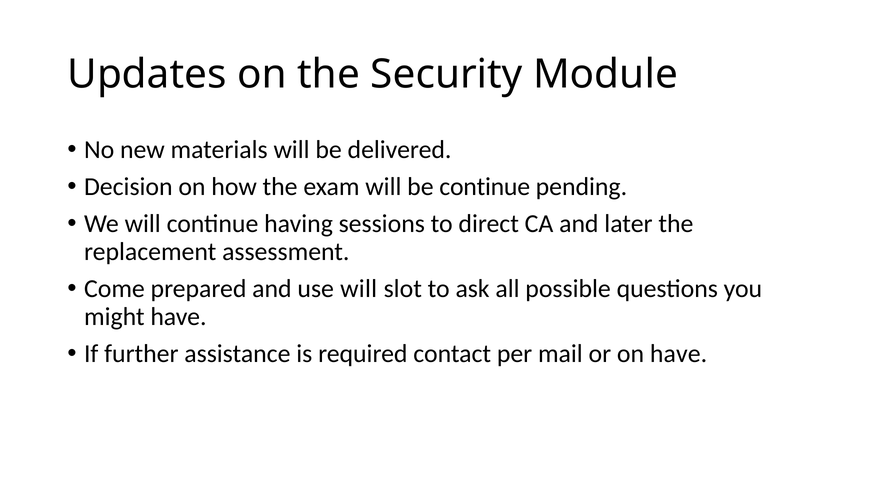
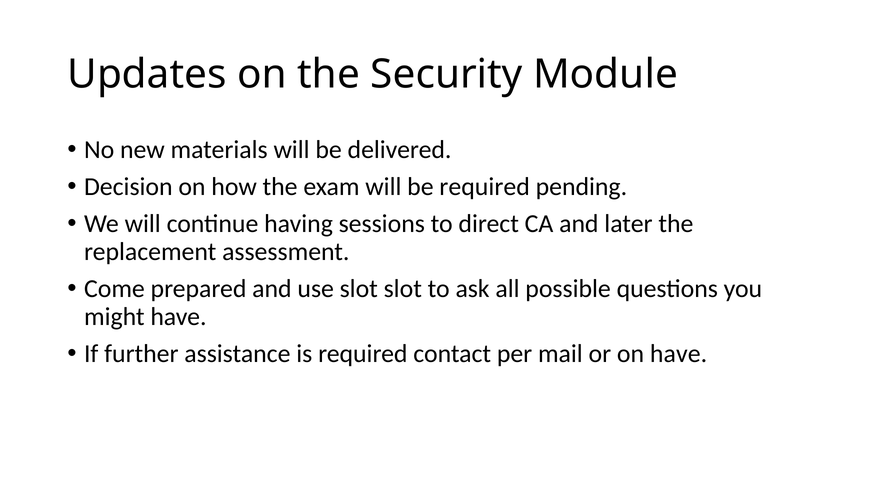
be continue: continue -> required (485, 187)
use will: will -> slot (359, 289)
